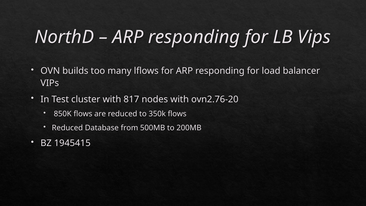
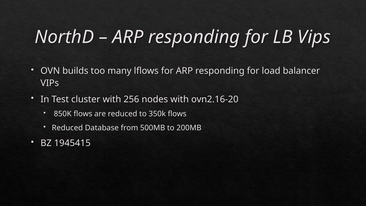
817: 817 -> 256 (131, 99)
ovn2.76-20: ovn2.76-20 -> ovn2.16-20 (215, 99)
